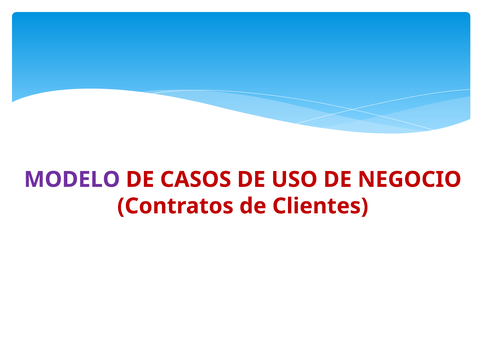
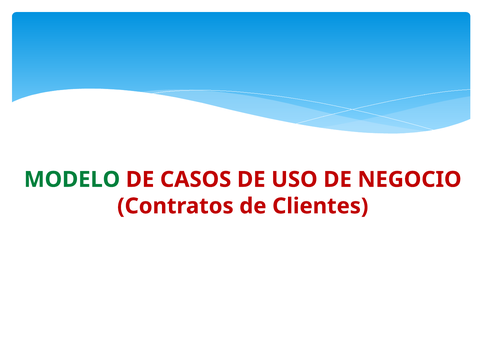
MODELO colour: purple -> green (72, 179)
